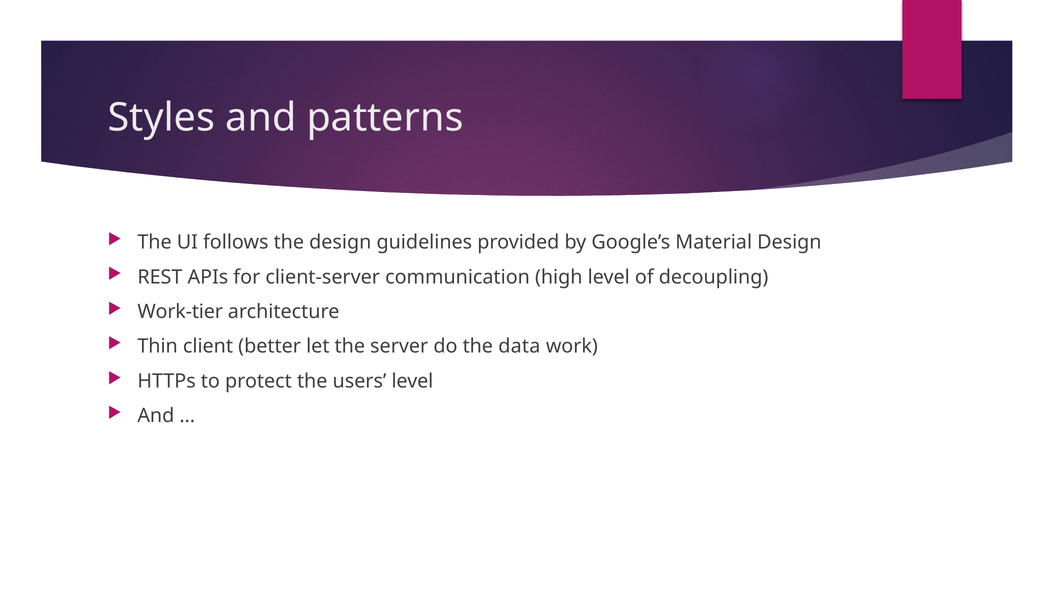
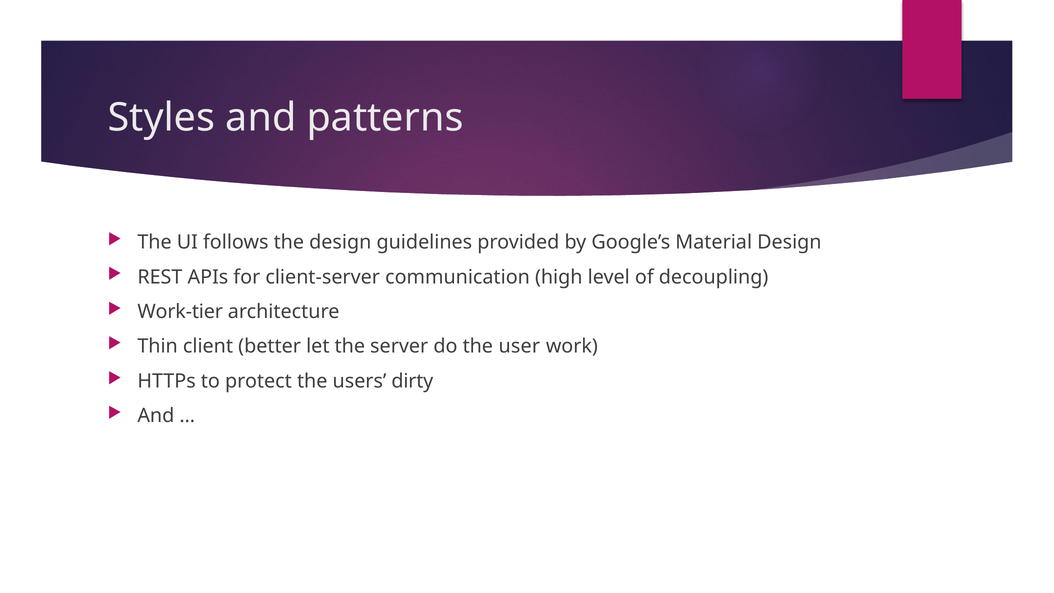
data: data -> user (519, 346)
users level: level -> dirty (412, 381)
